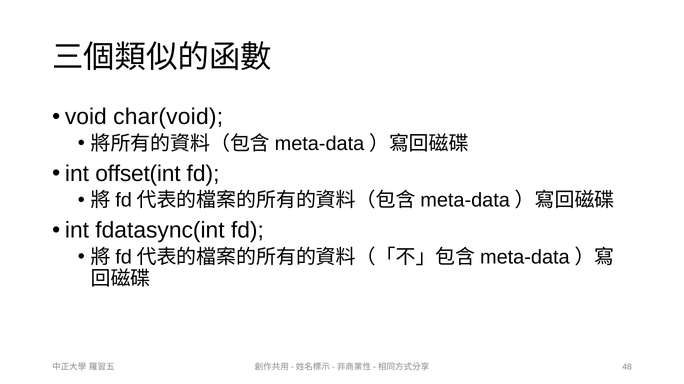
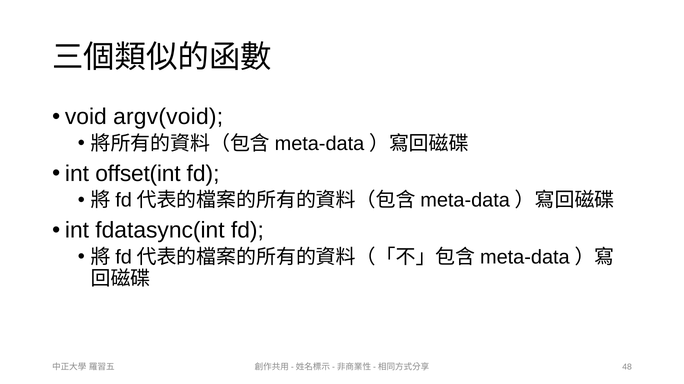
char(void: char(void -> argv(void (168, 117)
